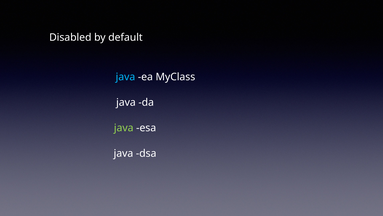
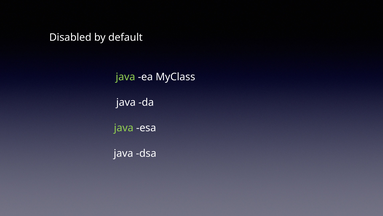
java colour: light blue -> light green (125, 77)
